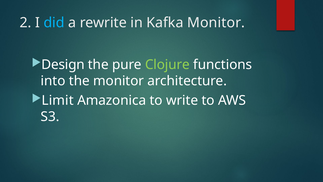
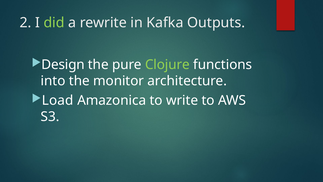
did colour: light blue -> light green (54, 23)
Kafka Monitor: Monitor -> Outputs (216, 23)
Limit: Limit -> Load (58, 100)
